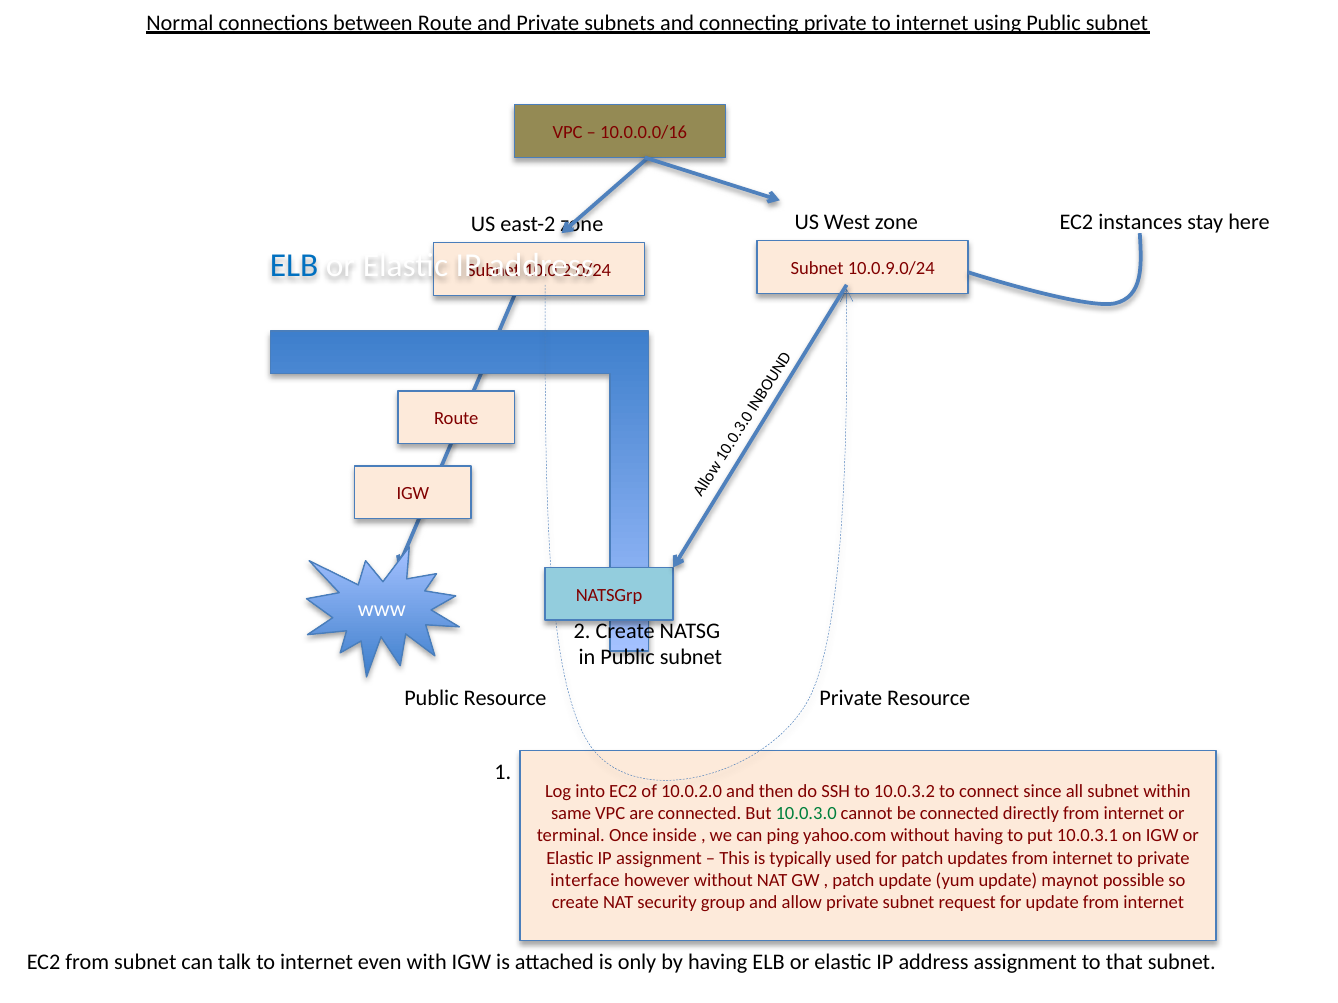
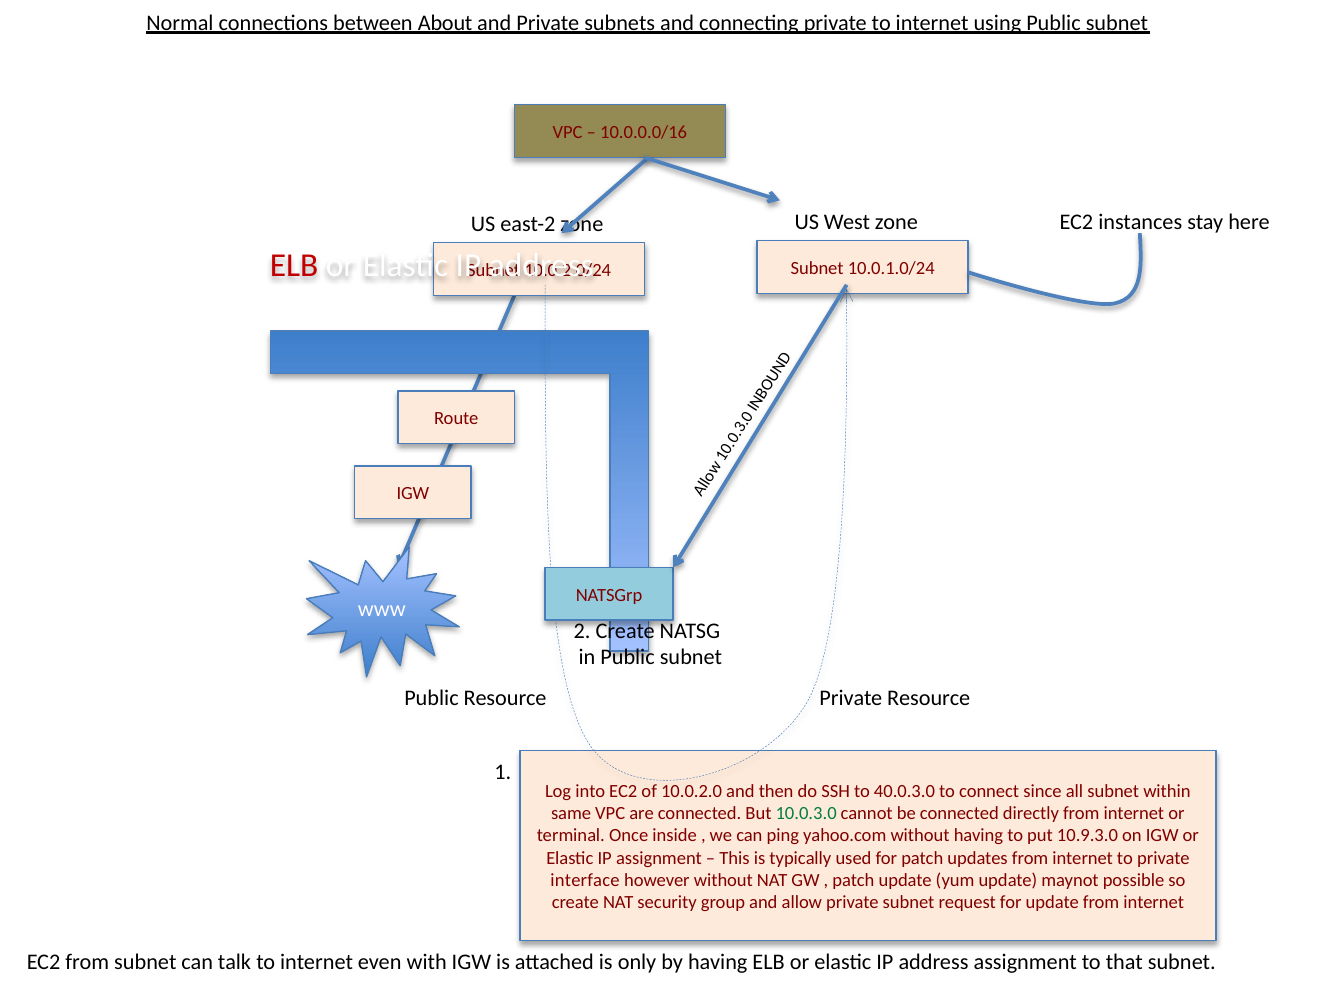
between Route: Route -> About (445, 23)
ELB colour: blue -> red (294, 266)
10.0.9.0/24: 10.0.9.0/24 -> 10.0.1.0/24 (891, 269)
10.0.3.2: 10.0.3.2 -> 40.0.3.0 (904, 791)
10.0.3.1: 10.0.3.1 -> 10.9.3.0 (1087, 836)
